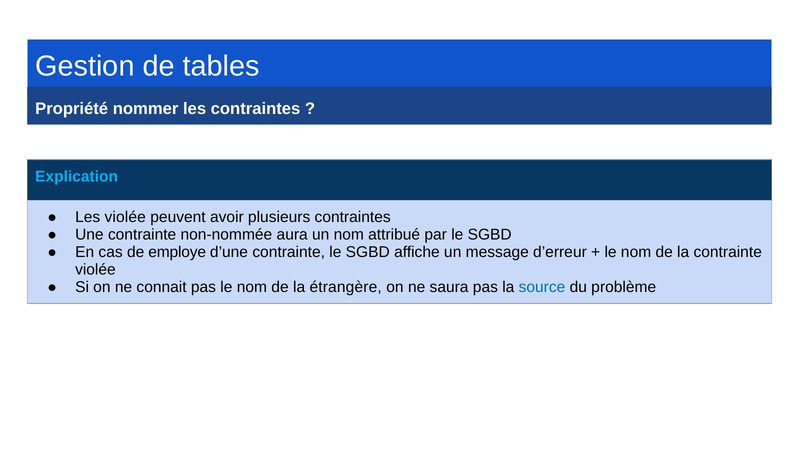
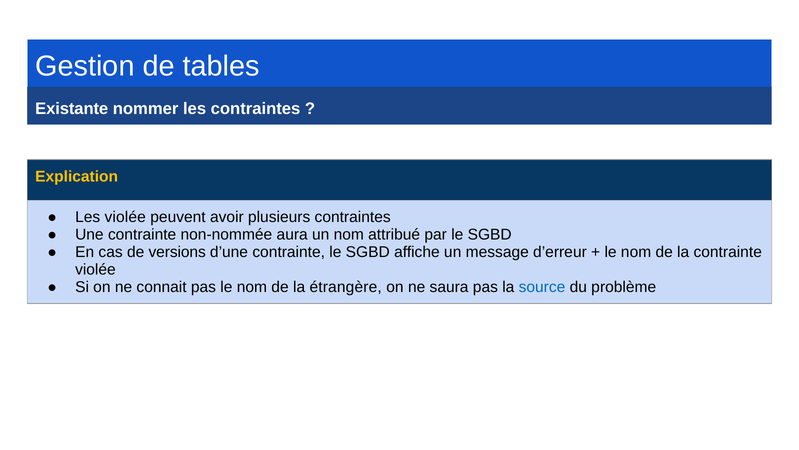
Propriété: Propriété -> Existante (72, 109)
Explication colour: light blue -> yellow (77, 176)
employe: employe -> versions (177, 252)
